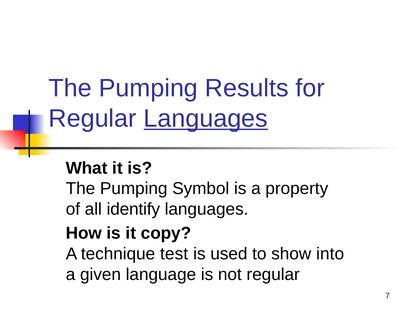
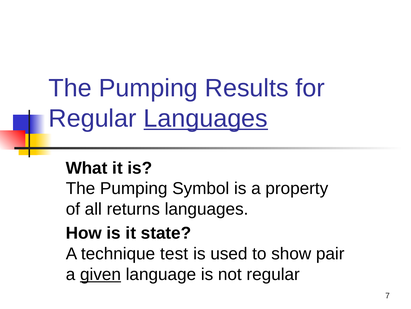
identify: identify -> returns (133, 209)
copy: copy -> state (166, 233)
into: into -> pair (330, 253)
given underline: none -> present (100, 274)
